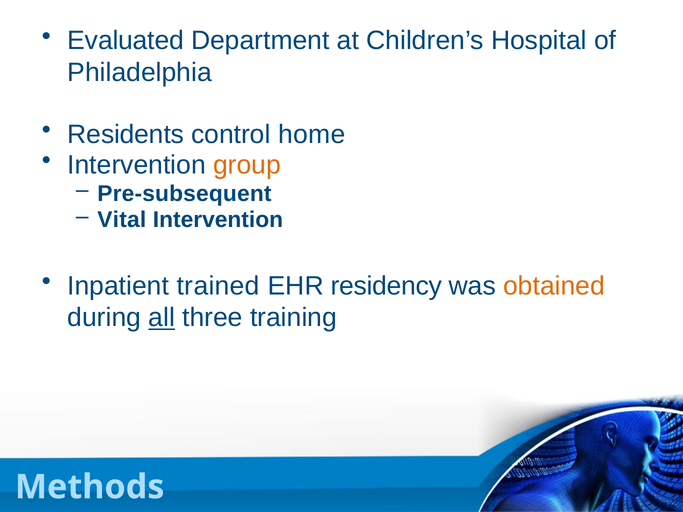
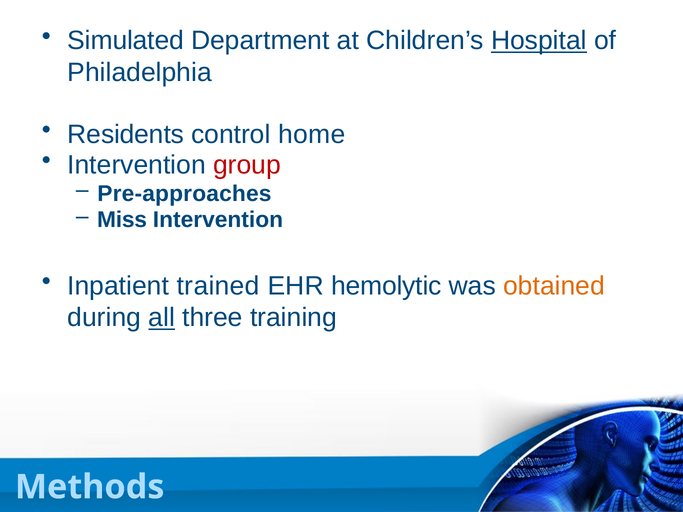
Evaluated: Evaluated -> Simulated (126, 41)
Hospital underline: none -> present (539, 41)
group colour: orange -> red (247, 165)
Pre-subsequent: Pre-subsequent -> Pre-approaches (184, 194)
Vital: Vital -> Miss (122, 220)
residency: residency -> hemolytic (386, 286)
